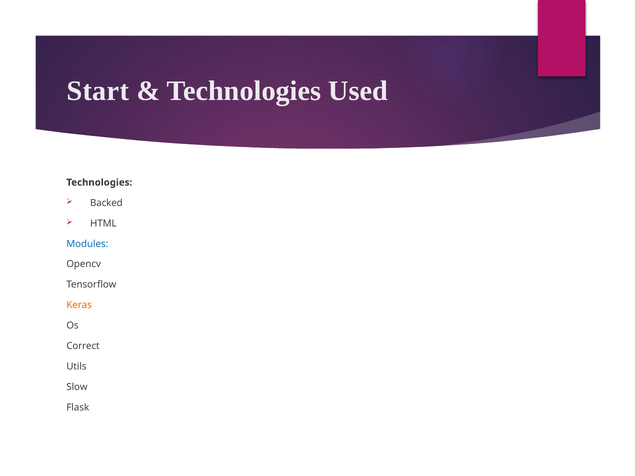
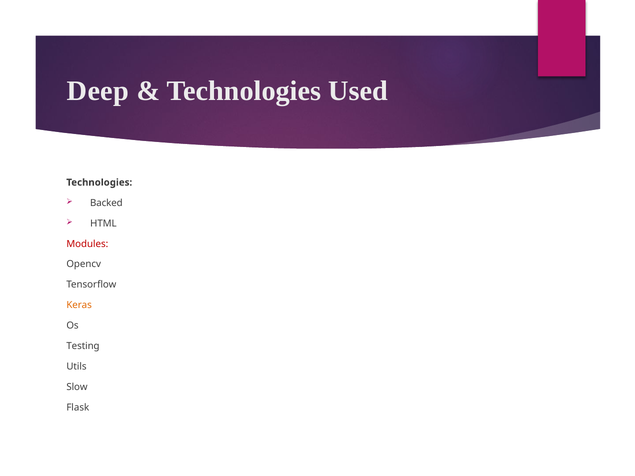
Start: Start -> Deep (98, 91)
Modules colour: blue -> red (87, 244)
Correct: Correct -> Testing (83, 346)
